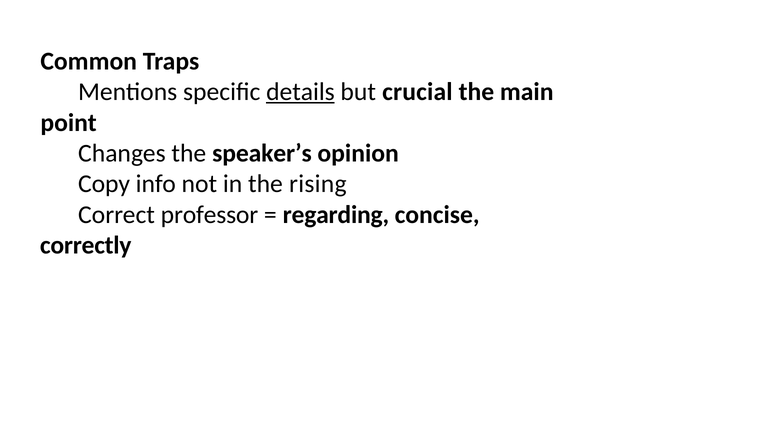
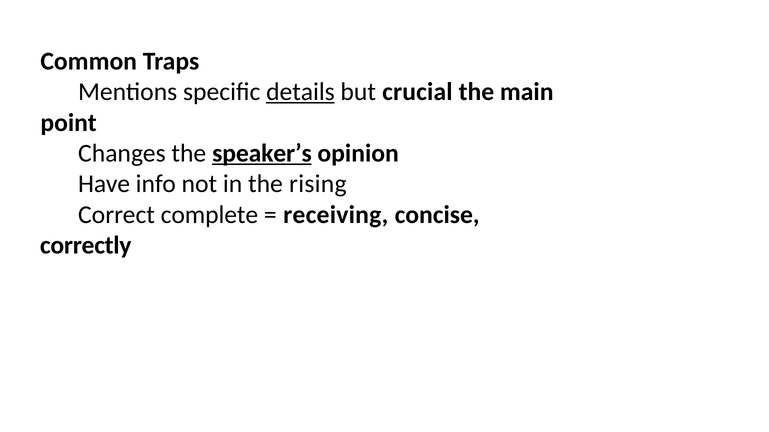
speaker’s underline: none -> present (262, 154)
Copy: Copy -> Have (104, 184)
professor: professor -> complete (209, 215)
regarding: regarding -> receiving (336, 215)
